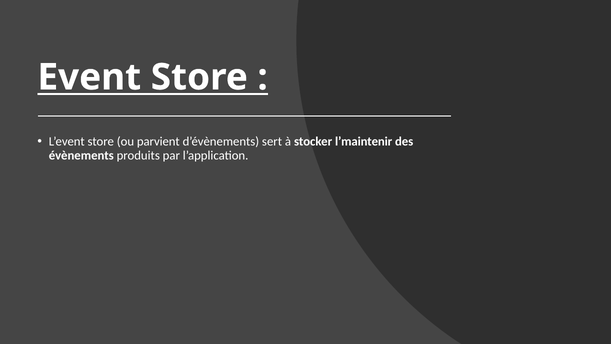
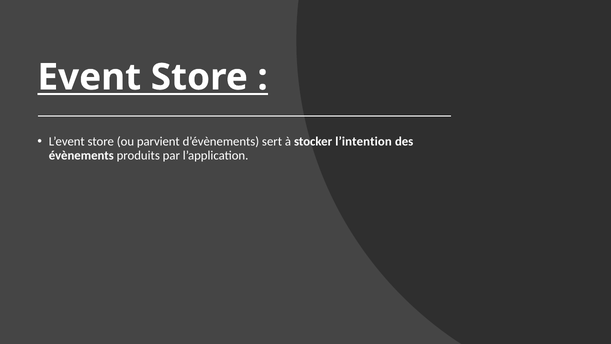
l’maintenir: l’maintenir -> l’intention (364, 142)
